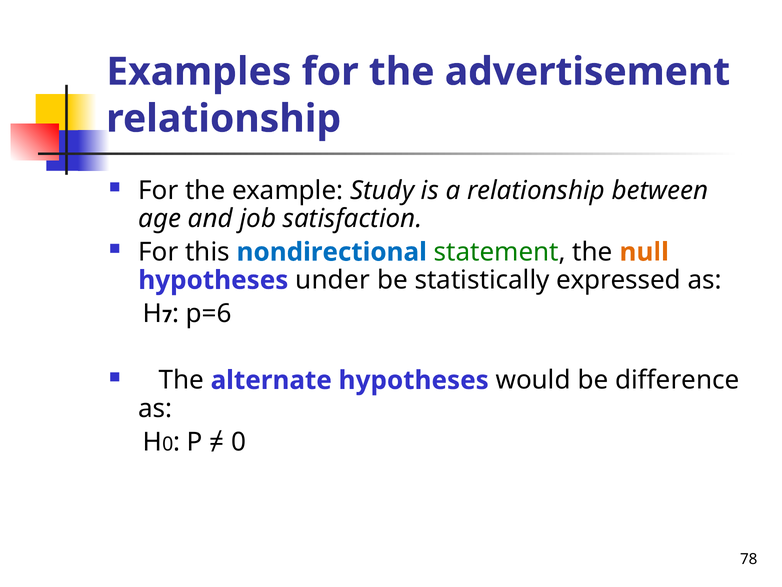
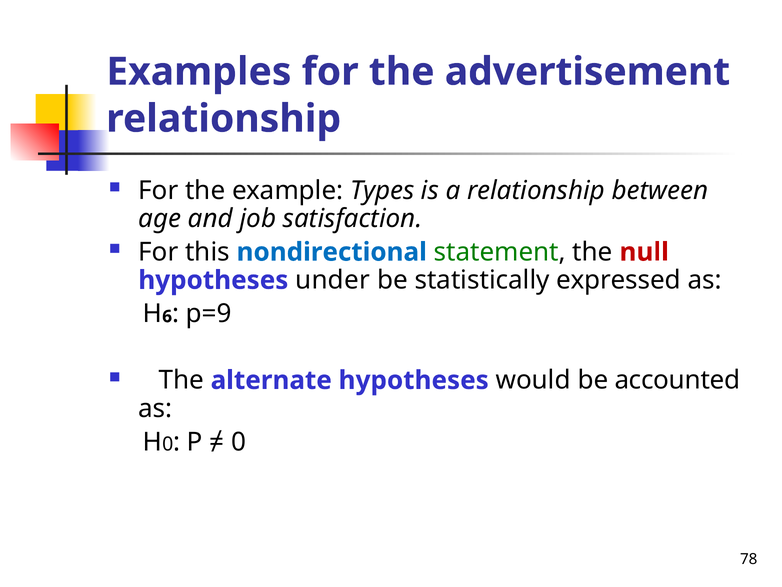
Study: Study -> Types (382, 190)
null colour: orange -> red (644, 252)
7: 7 -> 6 (167, 316)
p=6: p=6 -> p=9 (209, 313)
difference: difference -> accounted (677, 380)
